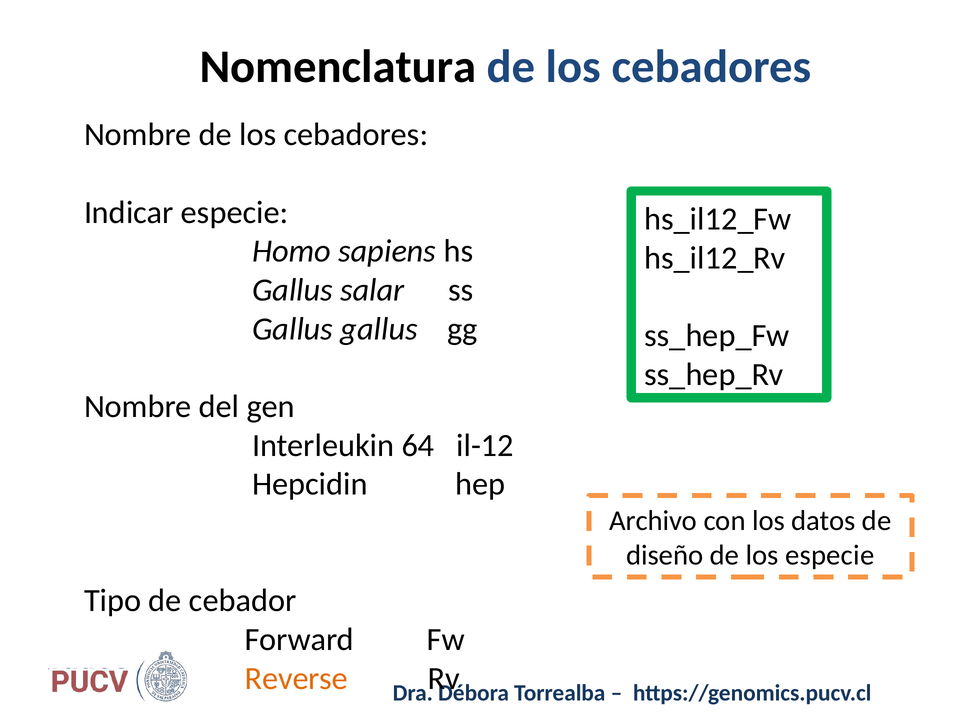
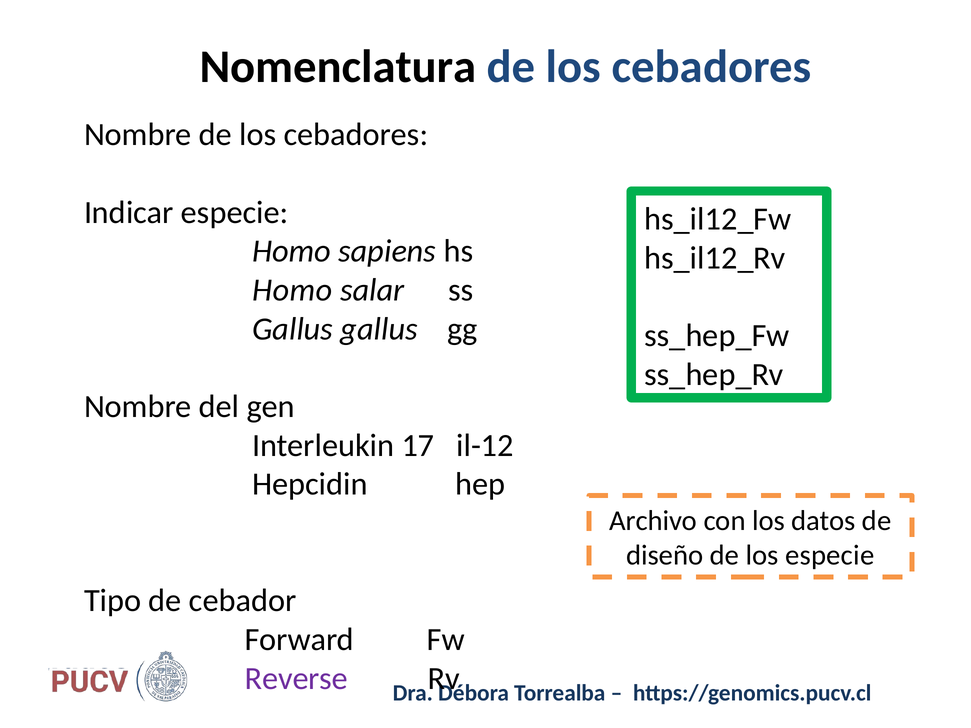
Gallus: Gallus -> Homo (292, 290)
64: 64 -> 17 (418, 446)
Reverse colour: orange -> purple (296, 679)
